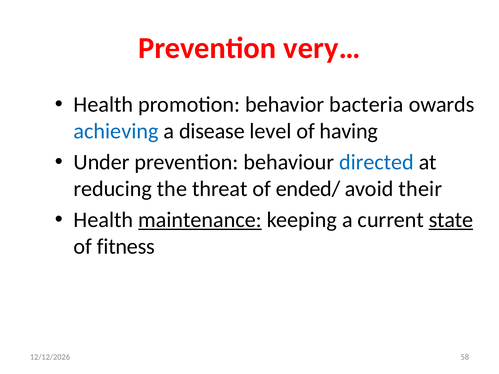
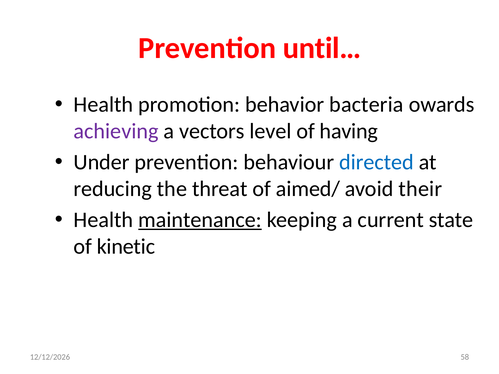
very…: very… -> until… (322, 48)
achieving colour: blue -> purple (116, 131)
disease: disease -> vectors (212, 131)
ended/: ended/ -> aimed/ (308, 189)
state underline: present -> none (451, 220)
fitness: fitness -> kinetic (126, 247)
